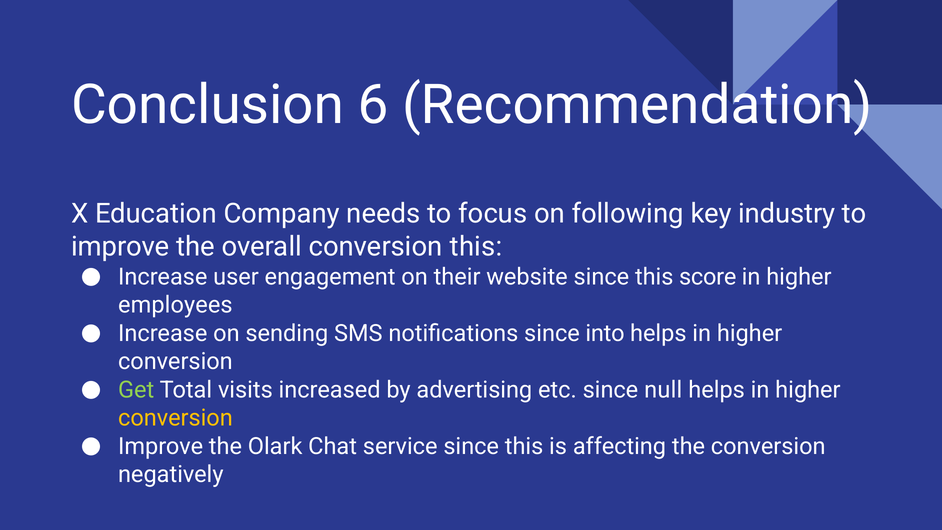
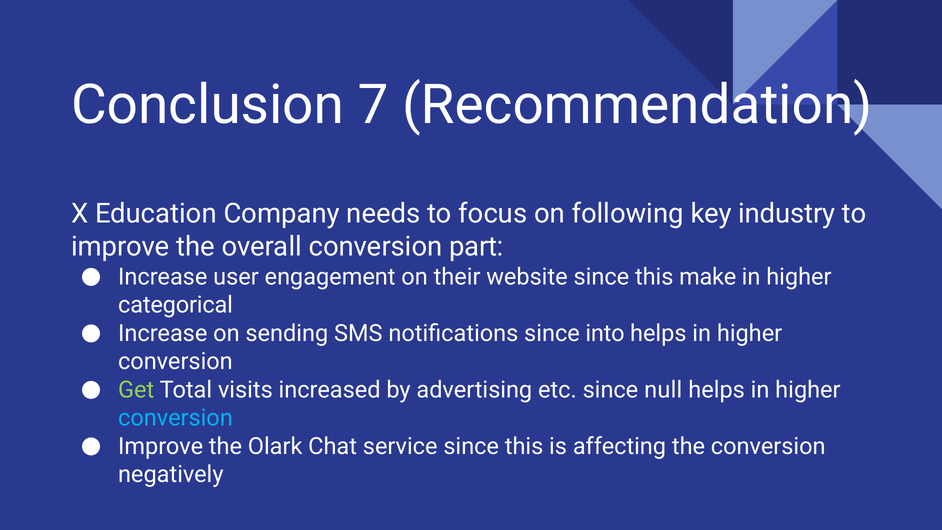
6: 6 -> 7 (373, 105)
conversion this: this -> part (476, 246)
score: score -> make (708, 277)
employees: employees -> categorical (176, 305)
conversion colour: yellow -> light blue (175, 418)
